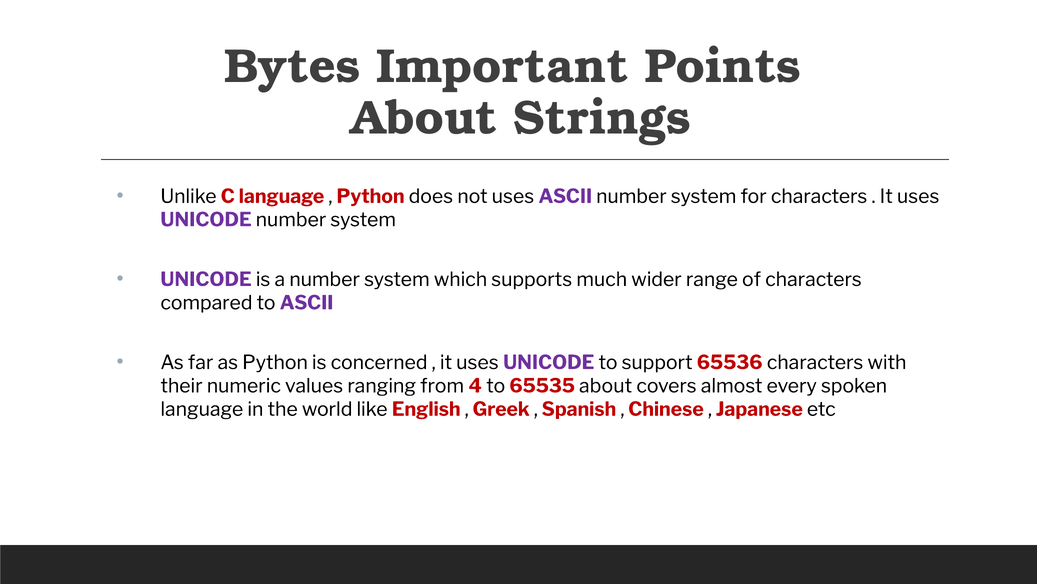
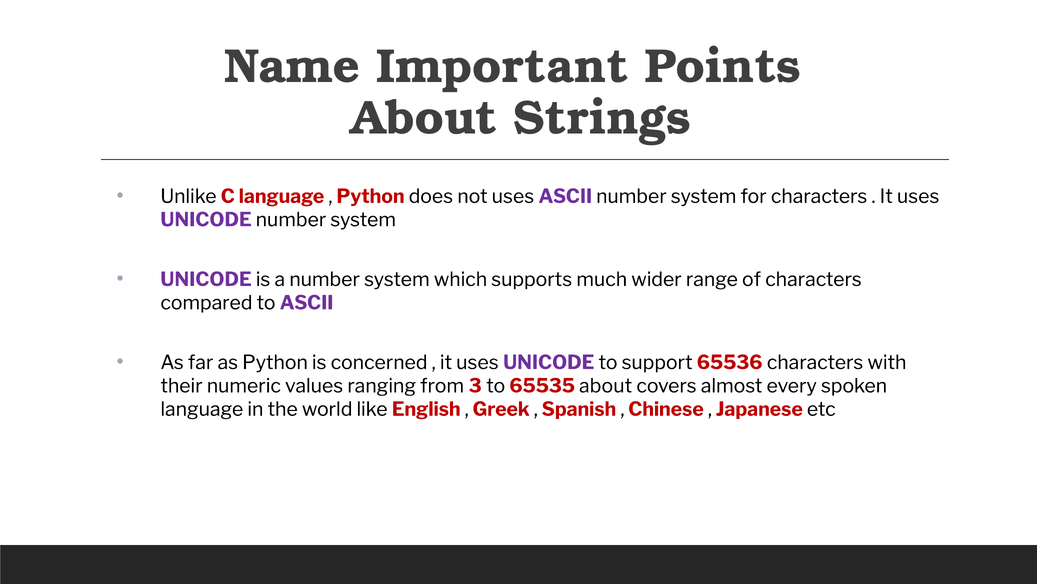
Bytes: Bytes -> Name (292, 66)
4: 4 -> 3 (475, 386)
